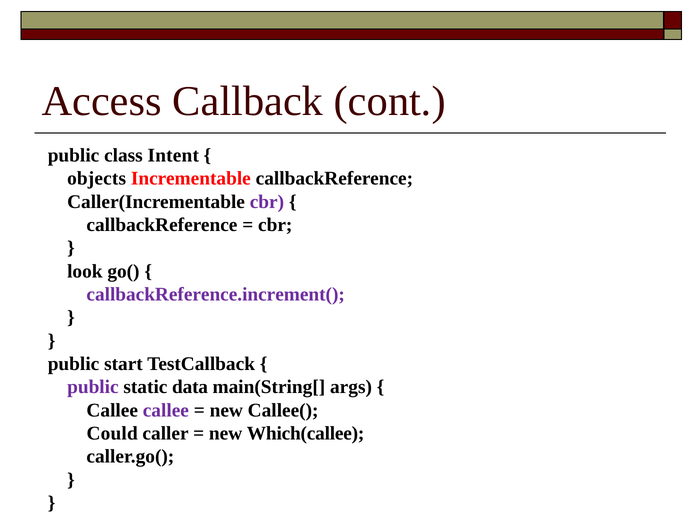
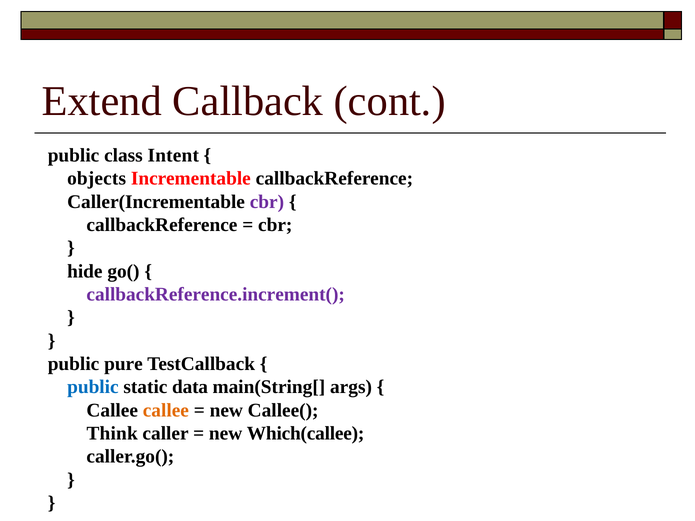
Access: Access -> Extend (102, 101)
look: look -> hide (85, 271)
start: start -> pure (123, 364)
public colour: purple -> blue (93, 387)
callee colour: purple -> orange (166, 410)
Could: Could -> Think (112, 434)
